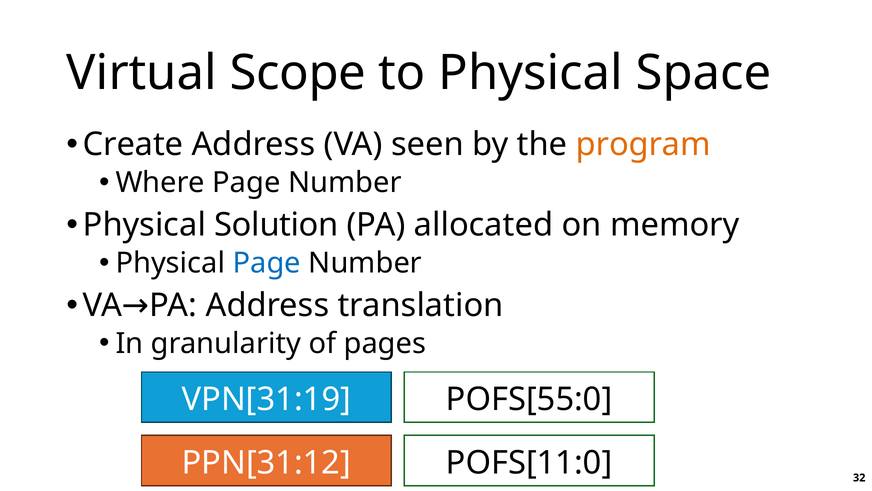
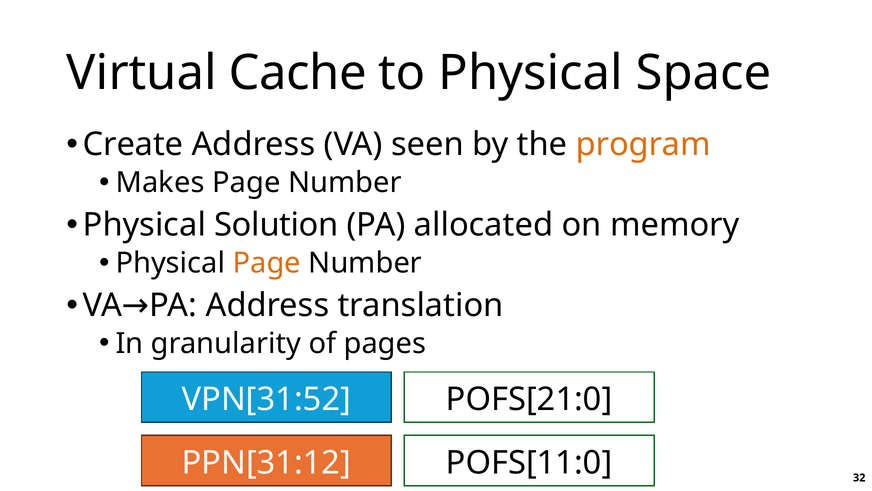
Scope: Scope -> Cache (298, 73)
Where: Where -> Makes (160, 182)
Page colour: blue -> orange (267, 263)
VPN[31:19: VPN[31:19 -> VPN[31:52 (266, 399)
POFS[55:0: POFS[55:0 -> POFS[21:0 (529, 399)
